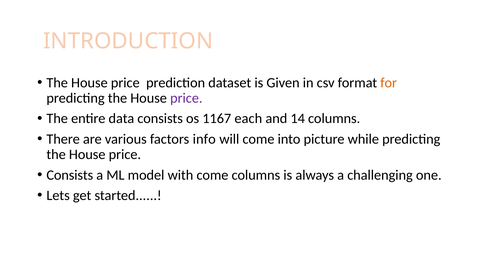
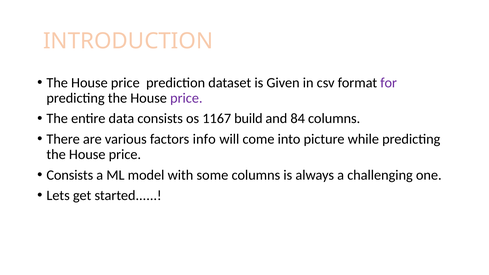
for colour: orange -> purple (389, 83)
each: each -> build (248, 119)
14: 14 -> 84 (298, 119)
with come: come -> some (212, 175)
